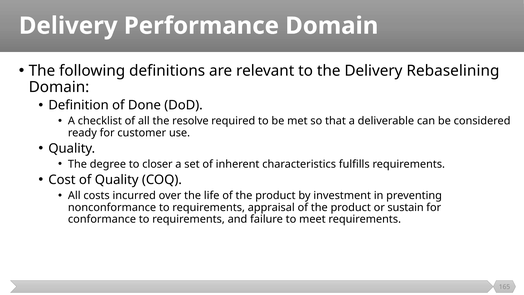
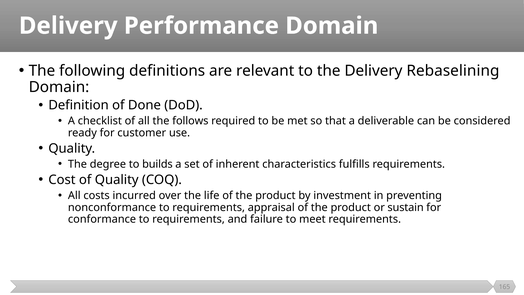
resolve: resolve -> follows (190, 121)
closer: closer -> builds (157, 164)
